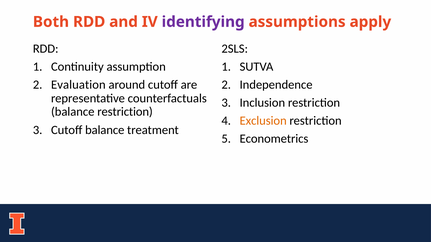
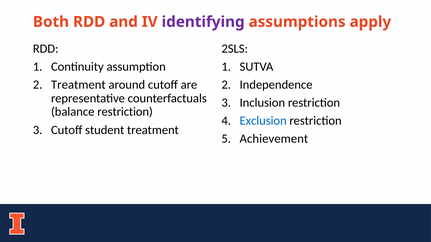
Evaluation: Evaluation -> Treatment (78, 85)
Exclusion colour: orange -> blue (263, 121)
Cutoff balance: balance -> student (105, 130)
Econometrics: Econometrics -> Achievement (274, 139)
